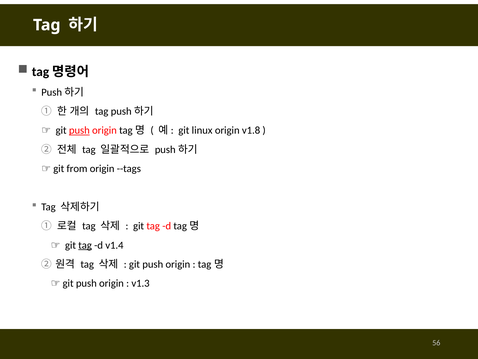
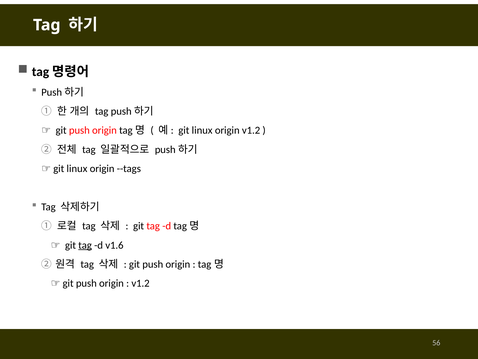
push underline: present -> none (79, 130)
origin v1.8: v1.8 -> v1.2 (251, 130)
from: from -> linux (77, 168)
v1.4: v1.4 -> v1.6 (114, 245)
v1.3: v1.3 -> v1.2 (141, 283)
